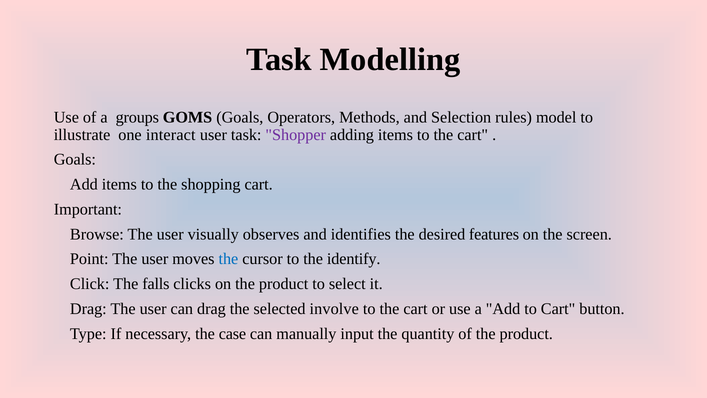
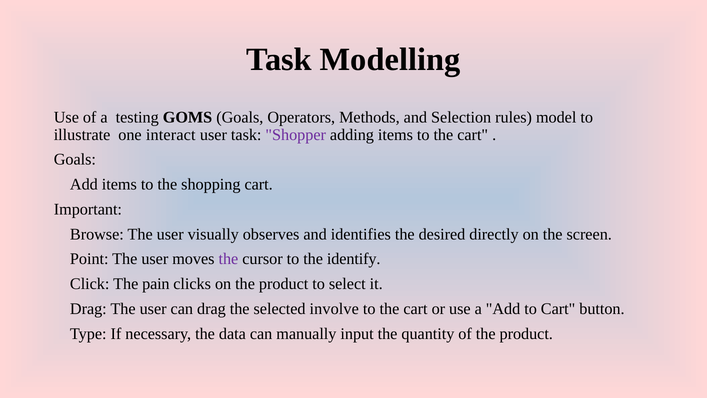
groups: groups -> testing (137, 117)
features: features -> directly (494, 234)
the colour: blue -> purple (228, 259)
falls: falls -> pain (156, 284)
case: case -> data (232, 334)
